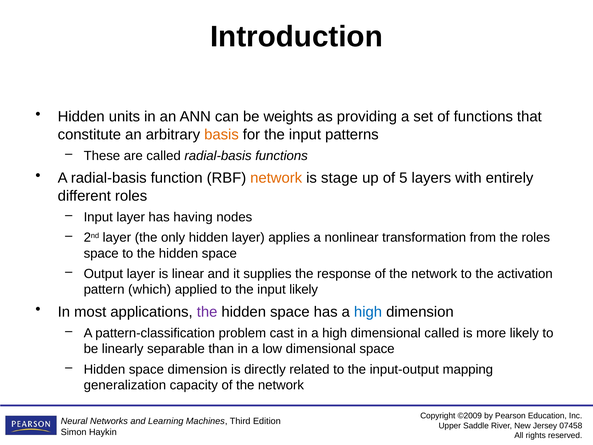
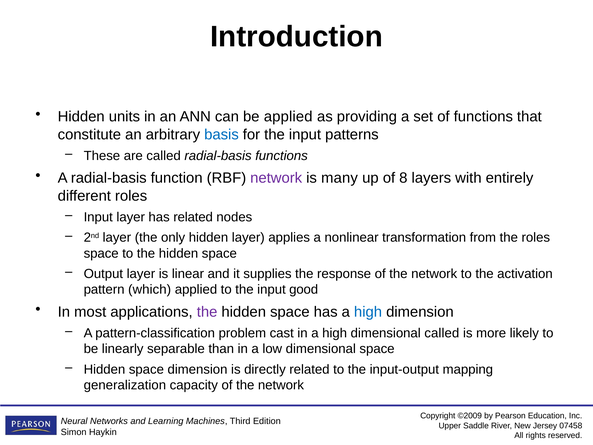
be weights: weights -> applied (288, 117)
basis colour: orange -> blue (221, 134)
network colour: orange -> purple (276, 178)
stage: stage -> many (339, 178)
5: 5 -> 8 (403, 178)
has having: having -> related (193, 217)
input likely: likely -> good (304, 289)
